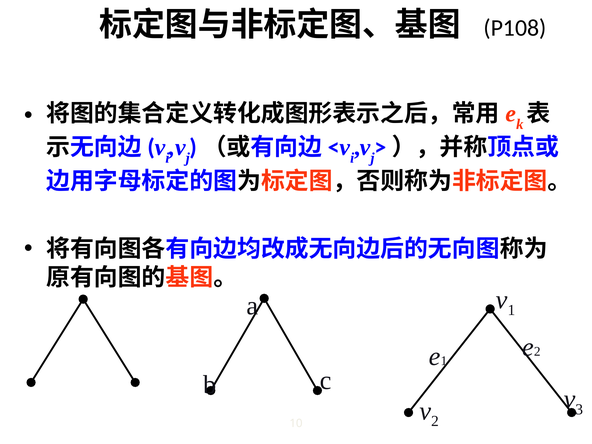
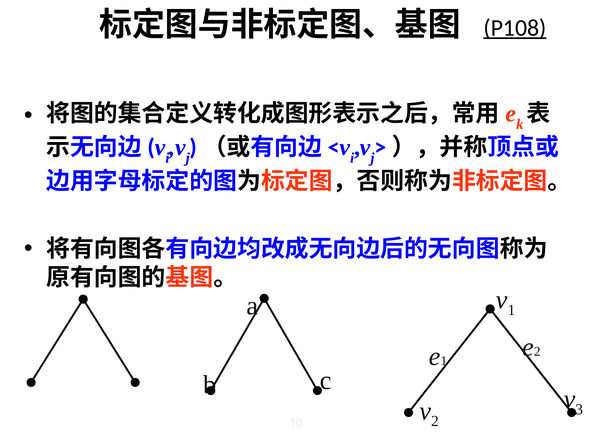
P108 underline: none -> present (515, 28)
